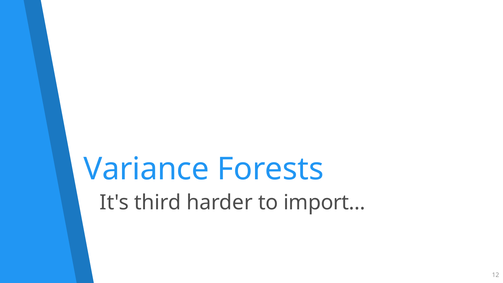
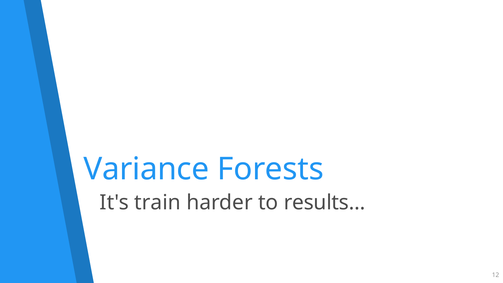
third: third -> train (158, 202)
import…: import… -> results… (325, 202)
